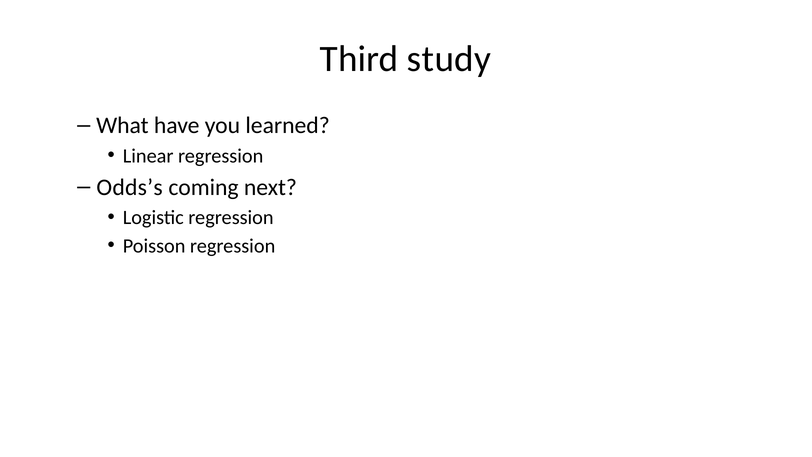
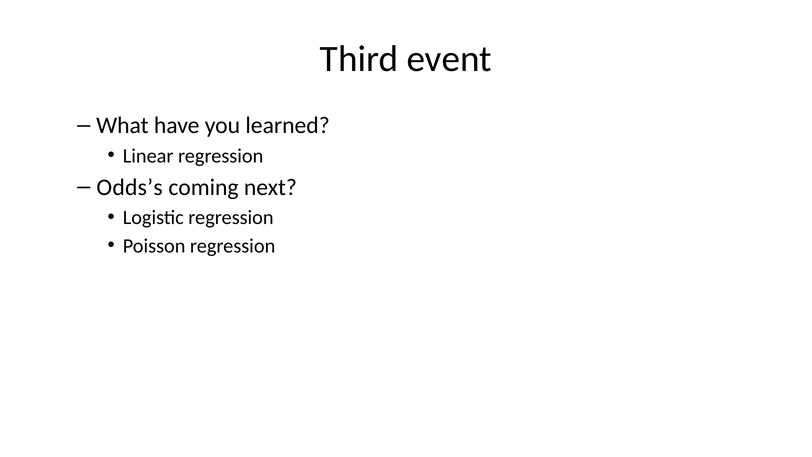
study: study -> event (449, 59)
